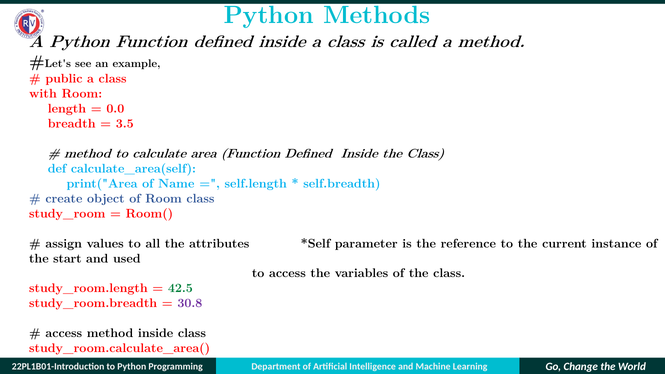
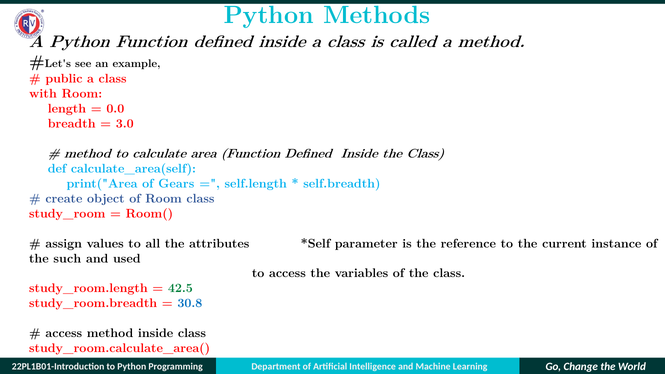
3.5: 3.5 -> 3.0 (125, 124)
Name: Name -> Gears (176, 184)
start: start -> such (67, 258)
30.8 colour: purple -> blue (190, 303)
